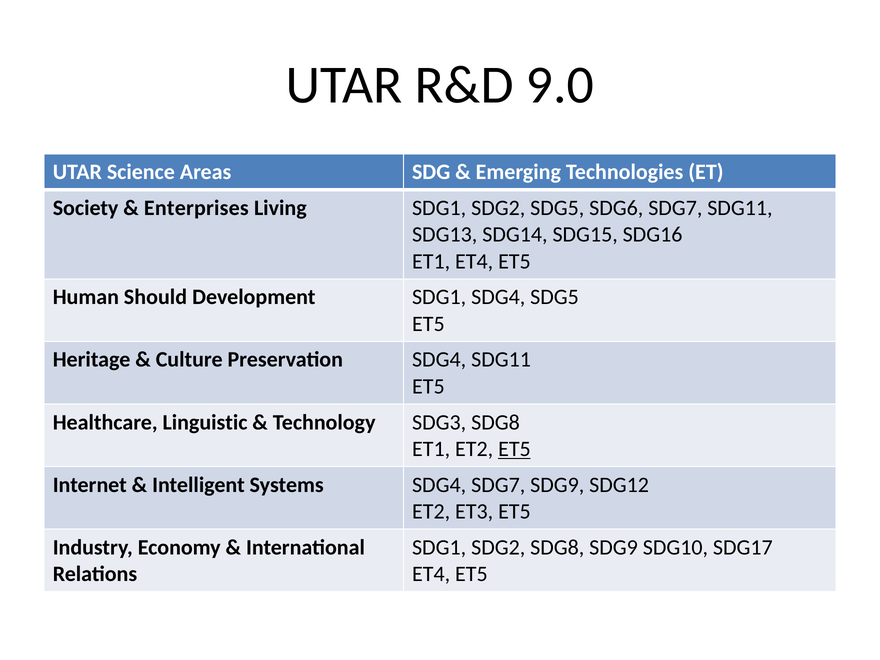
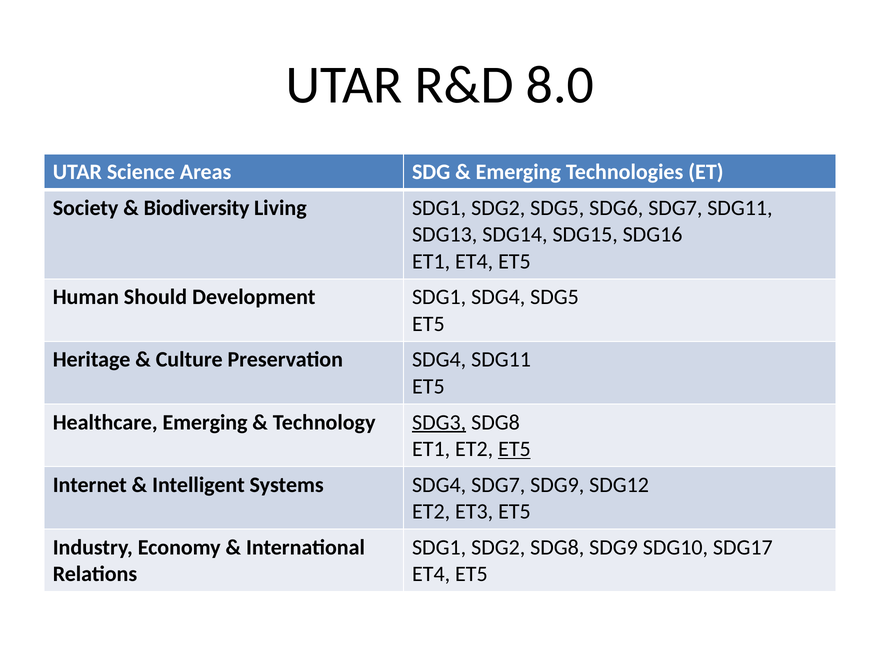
9.0: 9.0 -> 8.0 (560, 85)
Enterprises: Enterprises -> Biodiversity (197, 208)
Healthcare Linguistic: Linguistic -> Emerging (205, 422)
SDG3 underline: none -> present (439, 422)
